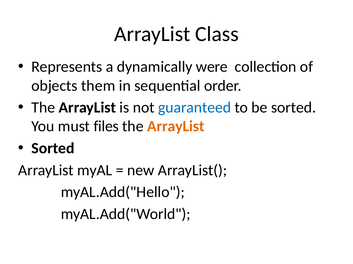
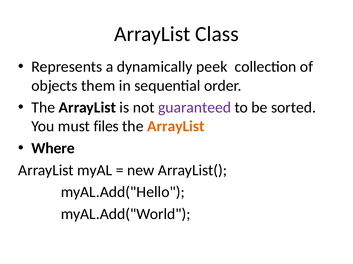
were: were -> peek (212, 67)
guaranteed colour: blue -> purple (195, 108)
Sorted: Sorted -> Where (53, 149)
